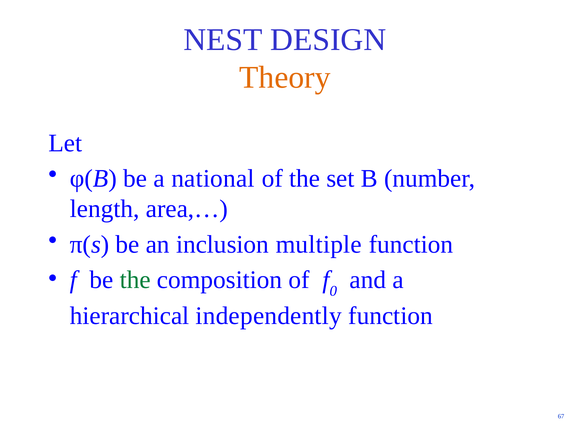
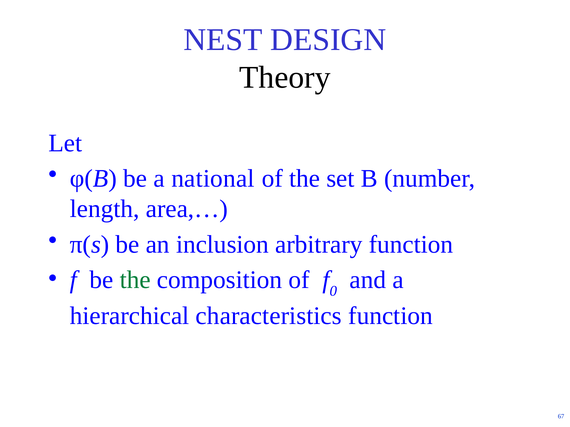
Theory colour: orange -> black (285, 78)
multiple: multiple -> arbitrary (319, 245)
independently: independently -> characteristics (269, 316)
